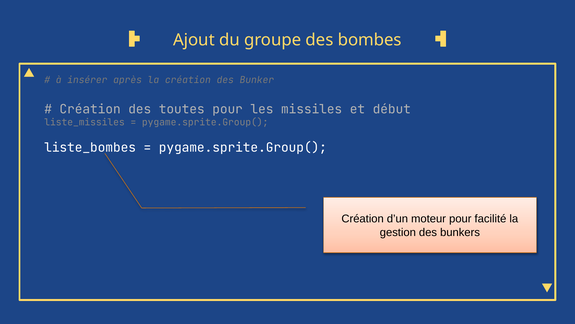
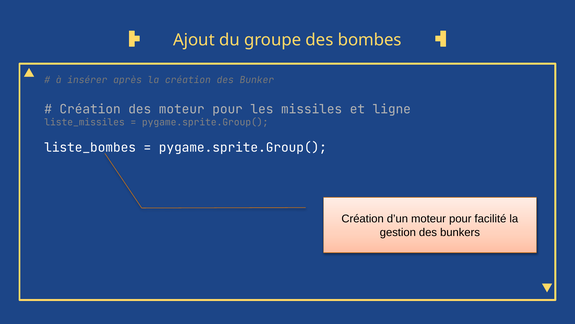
des toutes: toutes -> moteur (182, 109)
début: début -> ligne (392, 109)
